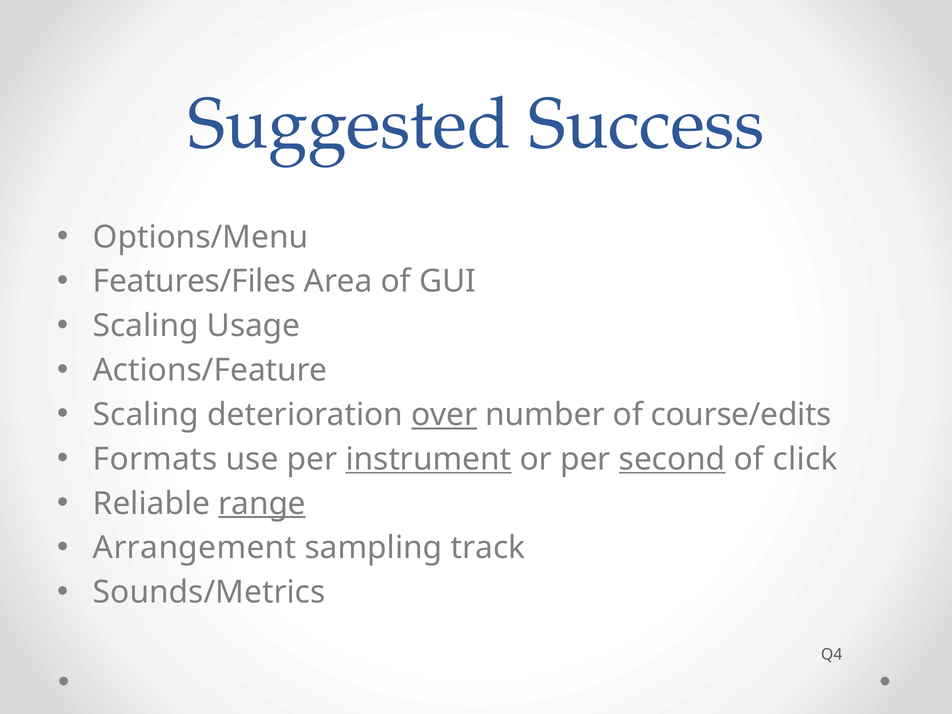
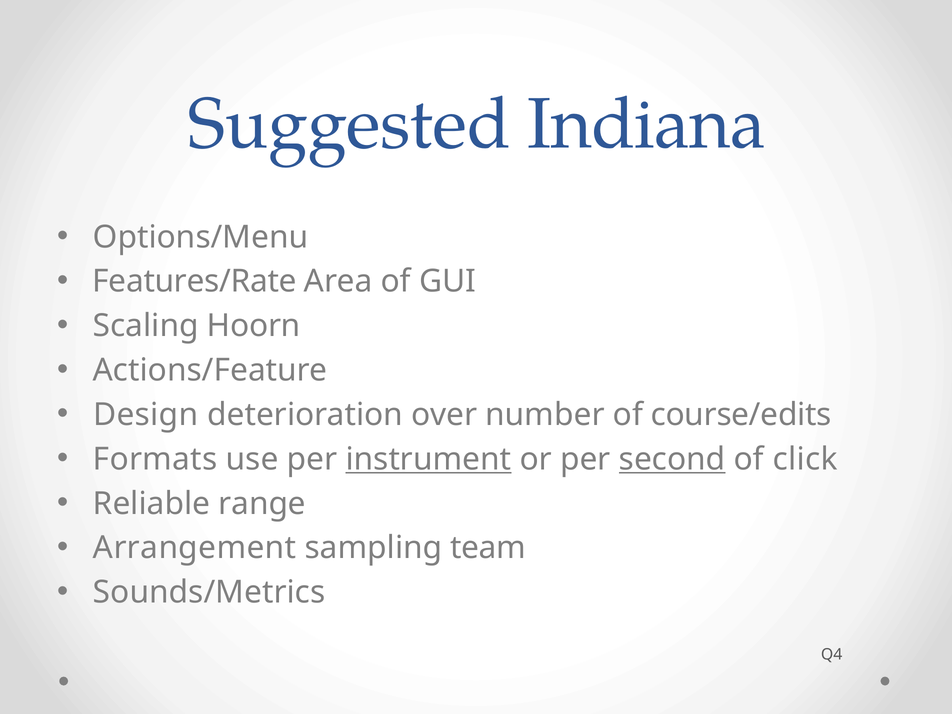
Success: Success -> Indiana (647, 124)
Features/Files: Features/Files -> Features/Rate (194, 281)
Usage: Usage -> Hoorn (254, 326)
Scaling: Scaling -> Design (146, 415)
over underline: present -> none (444, 415)
range underline: present -> none (262, 504)
track: track -> team (488, 548)
